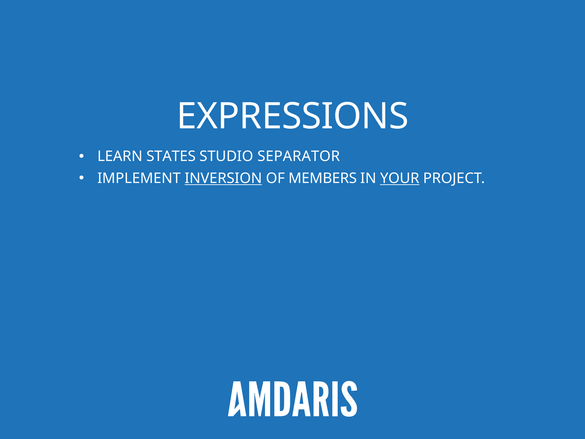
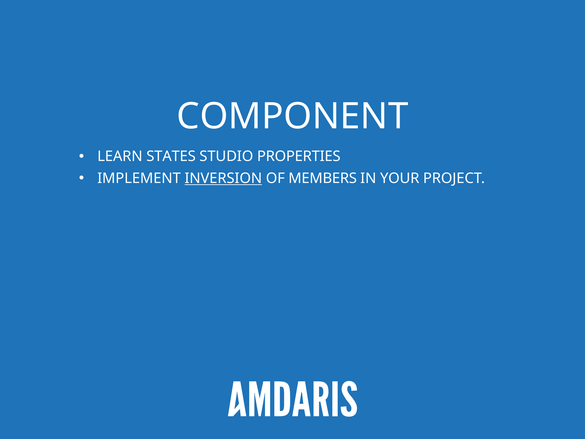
EXPRESSIONS: EXPRESSIONS -> COMPONENT (292, 116)
SEPARATOR: SEPARATOR -> PROPERTIES (299, 156)
YOUR underline: present -> none (400, 178)
